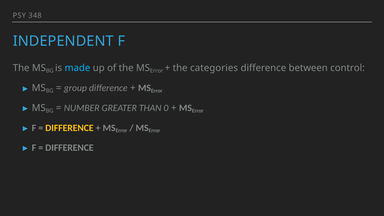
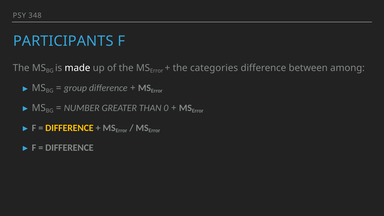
INDEPENDENT: INDEPENDENT -> PARTICIPANTS (63, 41)
made colour: light blue -> white (77, 68)
control: control -> among (347, 68)
